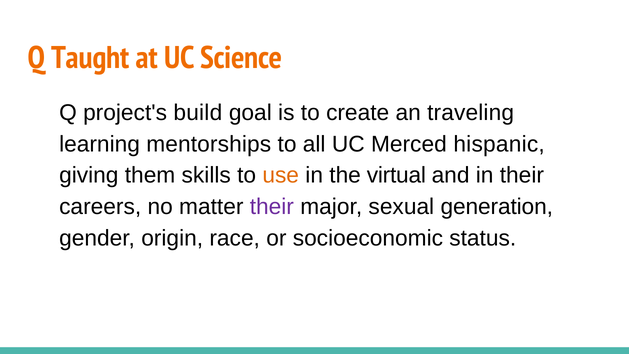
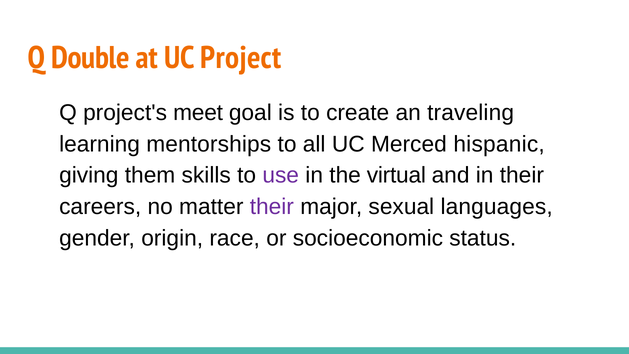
Taught: Taught -> Double (90, 58)
Science: Science -> Project (241, 58)
build: build -> meet (198, 113)
use colour: orange -> purple (281, 175)
generation: generation -> languages (497, 207)
